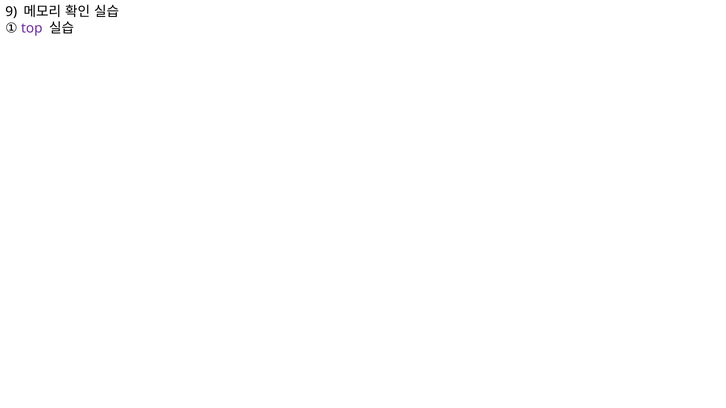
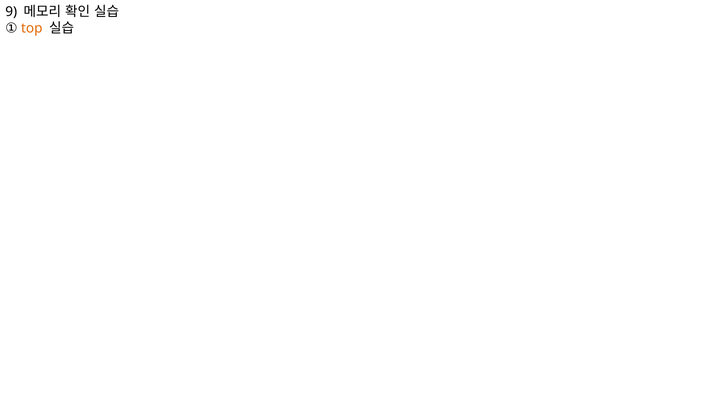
top colour: purple -> orange (32, 28)
